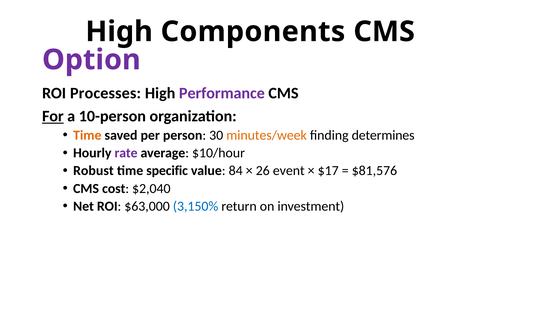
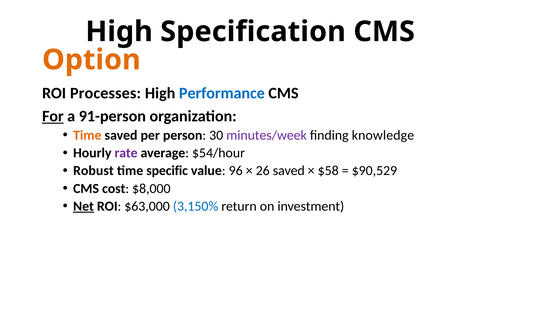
Components: Components -> Specification (253, 32)
Option colour: purple -> orange (91, 60)
Performance colour: purple -> blue (222, 93)
10-person: 10-person -> 91-person (112, 116)
minutes/week colour: orange -> purple (267, 136)
determines: determines -> knowledge (383, 136)
$10/hour: $10/hour -> $54/hour (218, 153)
84: 84 -> 96 (236, 171)
26 event: event -> saved (289, 171)
$17: $17 -> $58 (328, 171)
$81,576: $81,576 -> $90,529 (374, 171)
$2,040: $2,040 -> $8,000 (151, 189)
Net underline: none -> present (84, 207)
